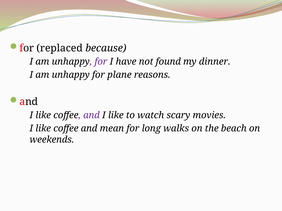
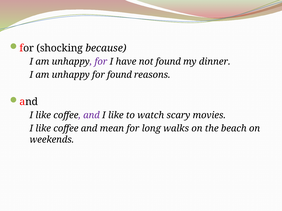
replaced: replaced -> shocking (60, 48)
for plane: plane -> found (120, 75)
